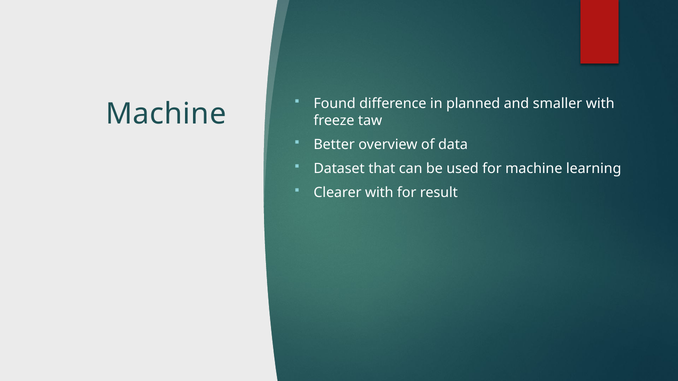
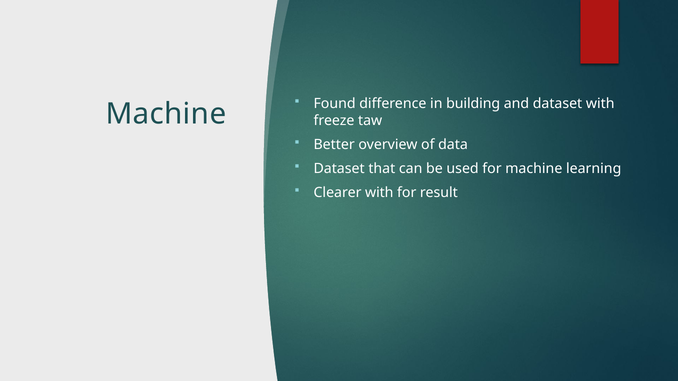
planned: planned -> building (473, 104)
and smaller: smaller -> dataset (558, 104)
